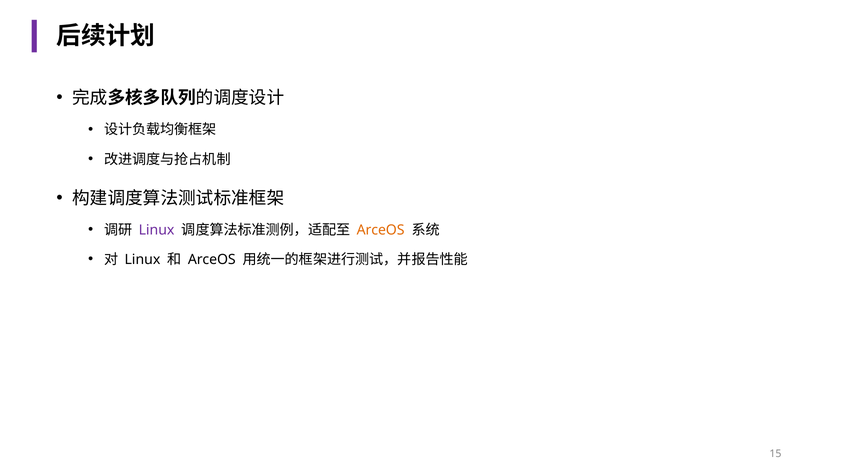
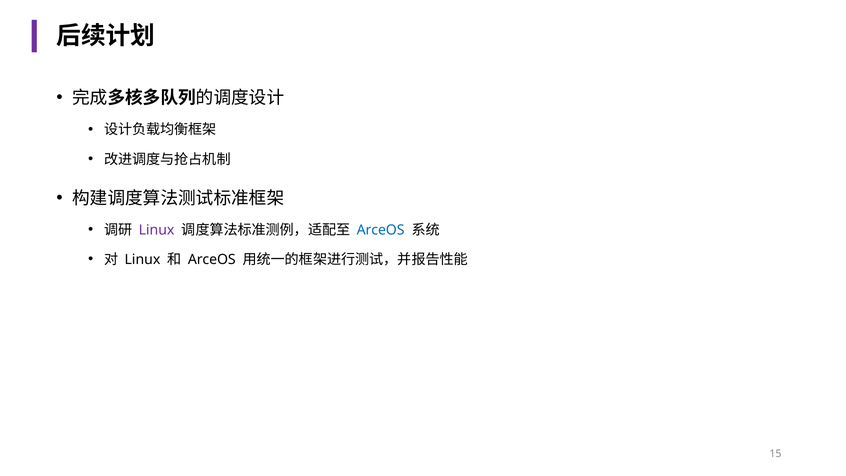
ArceOS colour: orange -> blue (381, 230)
